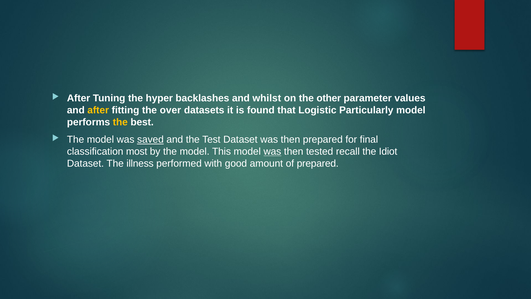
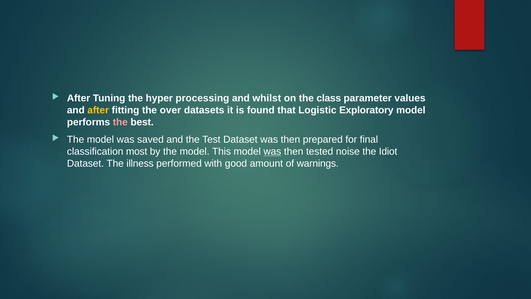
backlashes: backlashes -> processing (202, 98)
other: other -> class (329, 98)
Particularly: Particularly -> Exploratory (366, 110)
the colour: yellow -> pink (120, 122)
saved underline: present -> none (150, 139)
recall: recall -> noise (348, 151)
of prepared: prepared -> warnings (318, 163)
